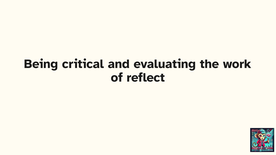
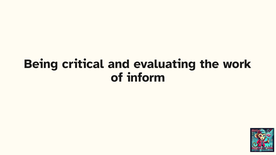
reflect: reflect -> inform (146, 78)
